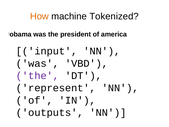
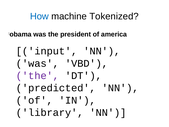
How colour: orange -> blue (39, 16)
represent: represent -> predicted (56, 88)
outputs: outputs -> library (50, 112)
